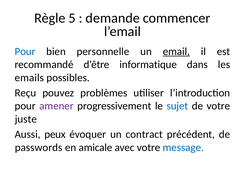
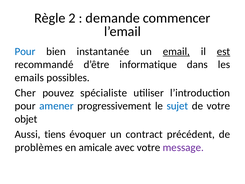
5: 5 -> 2 (72, 18)
personnelle: personnelle -> instantanée (103, 51)
est underline: none -> present (224, 51)
Reçu: Reçu -> Cher (25, 93)
problèmes: problèmes -> spécialiste (104, 93)
amener colour: purple -> blue (56, 106)
juste: juste -> objet (26, 119)
peux: peux -> tiens (55, 134)
passwords: passwords -> problèmes (39, 147)
message colour: blue -> purple (183, 147)
